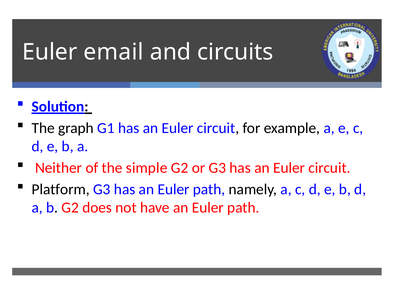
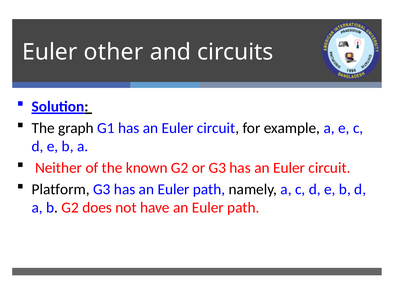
email: email -> other (114, 52)
simple: simple -> known (147, 168)
